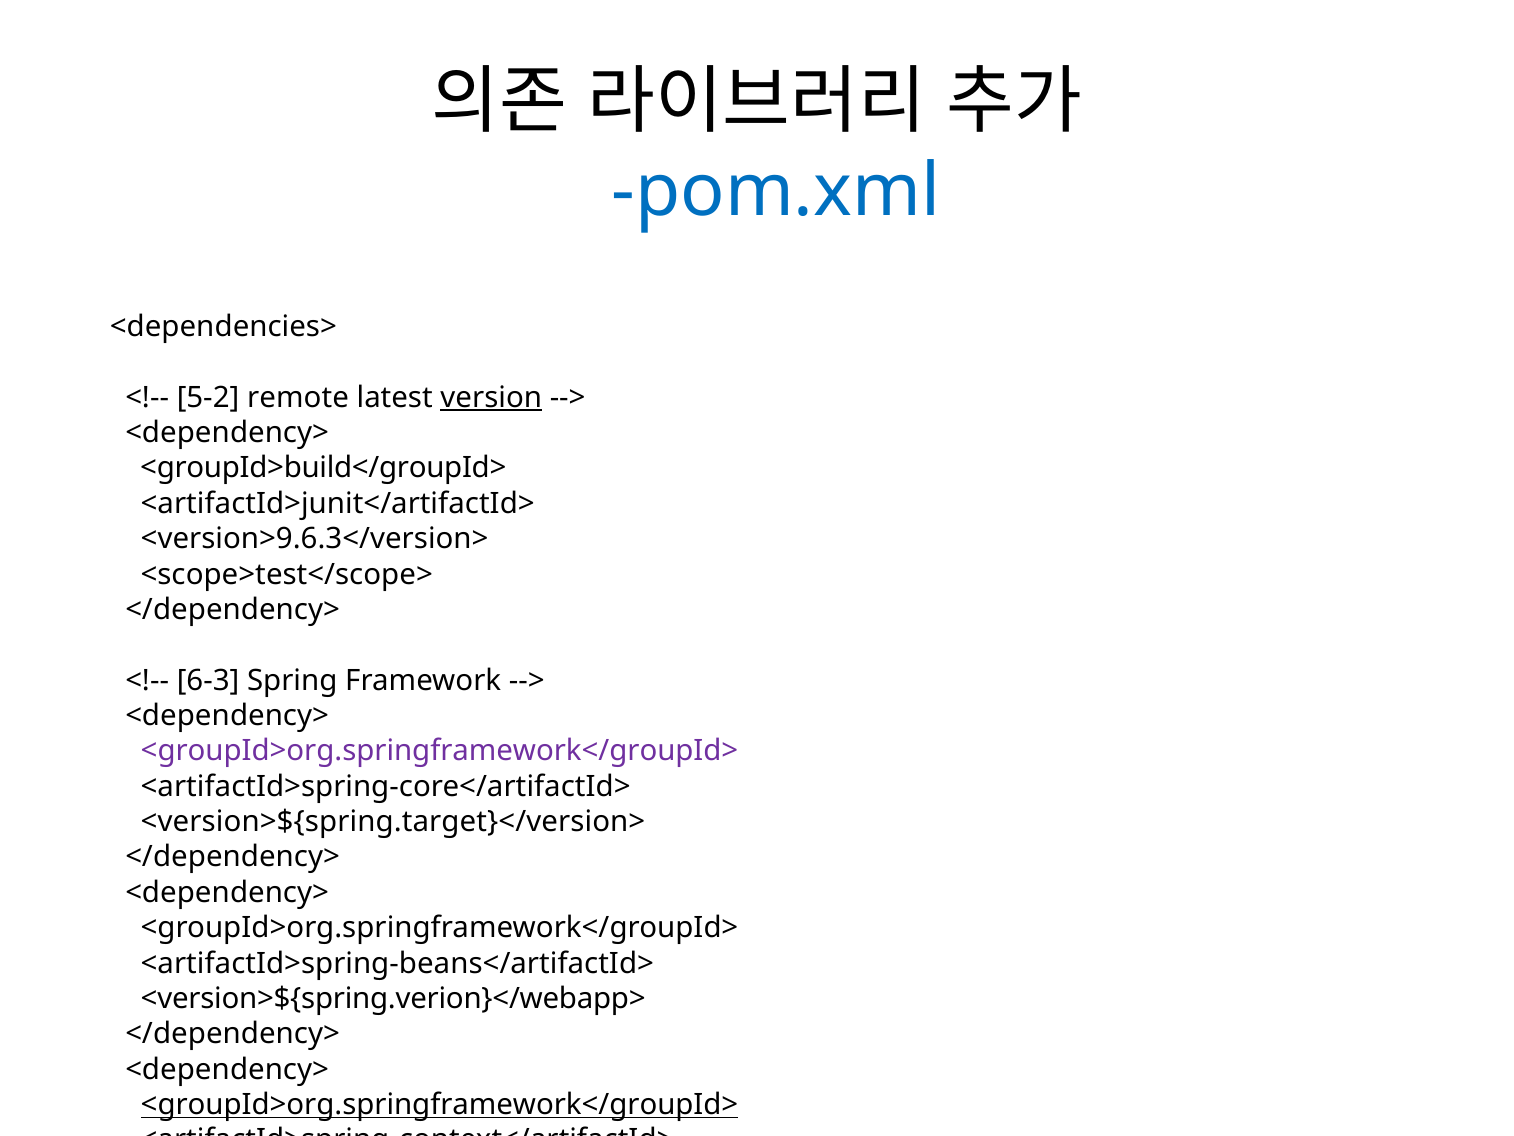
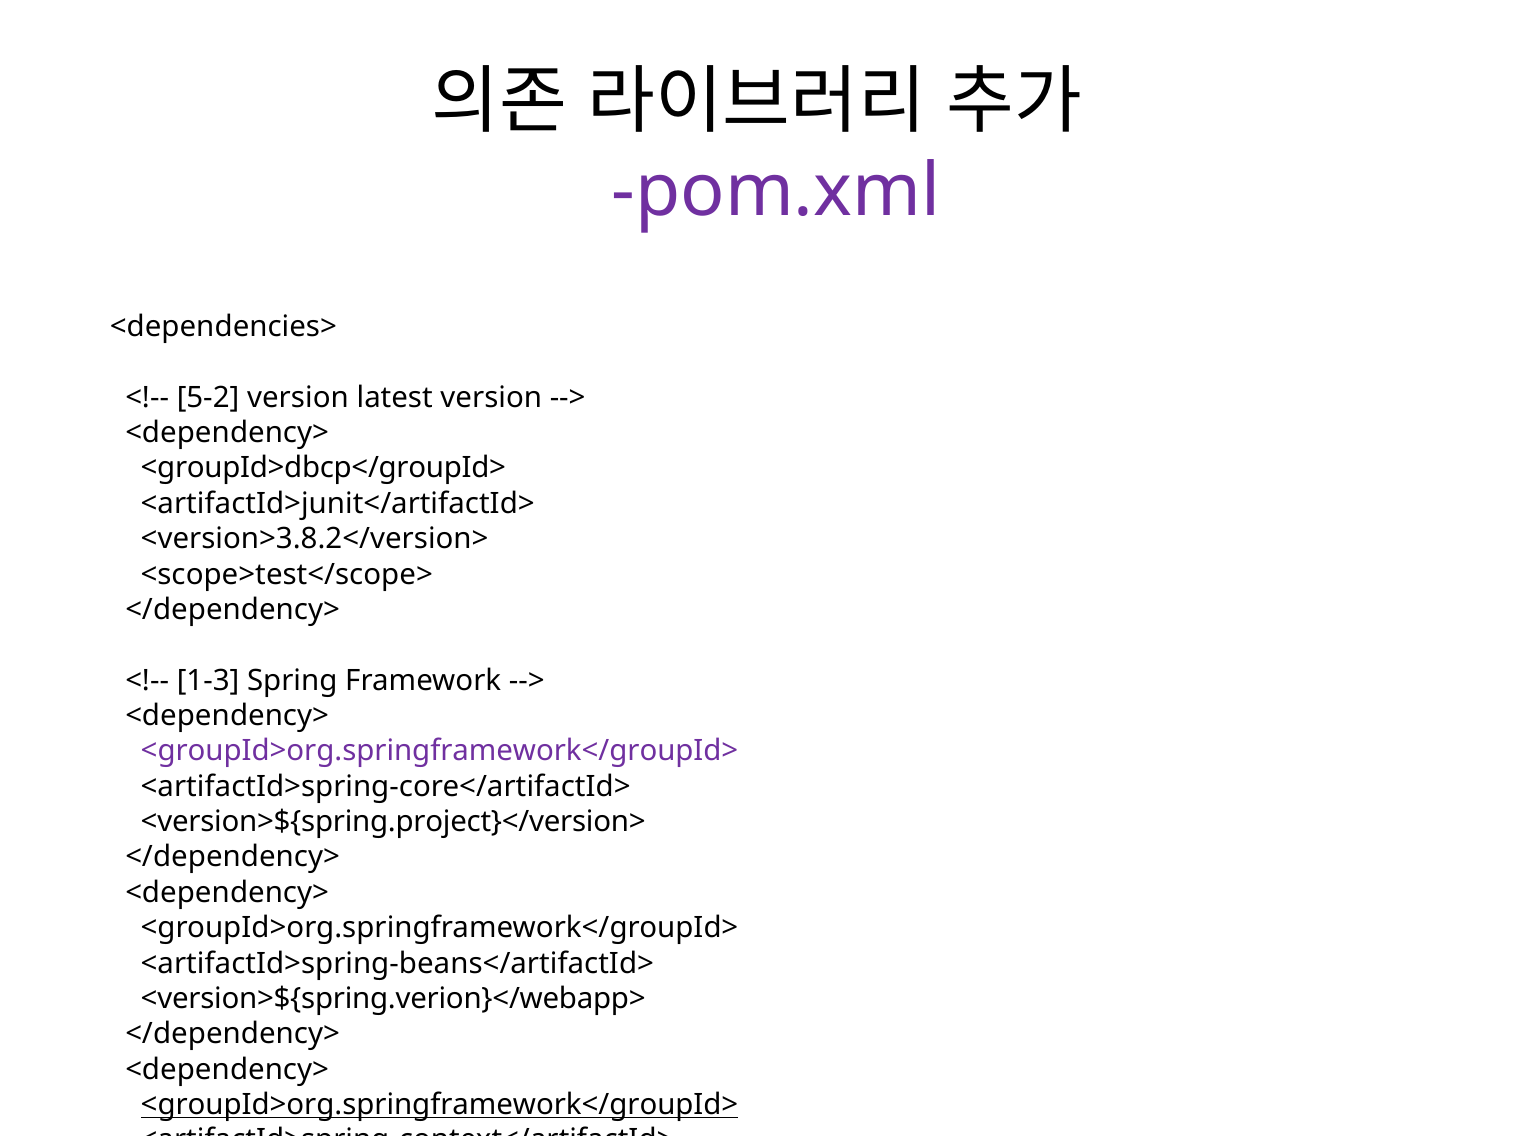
pom.xml colour: blue -> purple (776, 191)
5-2 remote: remote -> version (298, 397)
version underline: present -> none (491, 397)
<groupId>build</groupId>: <groupId>build</groupId> -> <groupId>dbcp</groupId> (323, 468)
<version>9.6.3</version>: <version>9.6.3</version> -> <version>3.8.2</version> (315, 539)
6-3: 6-3 -> 1-3 (208, 680)
<version>${spring.target}</version>: <version>${spring.target}</version> -> <version>${spring.project}</version> (393, 821)
